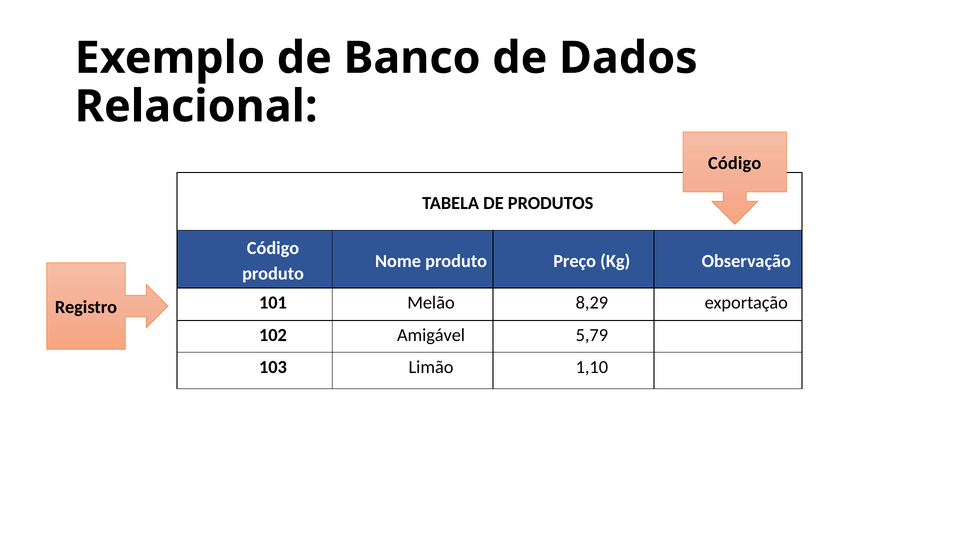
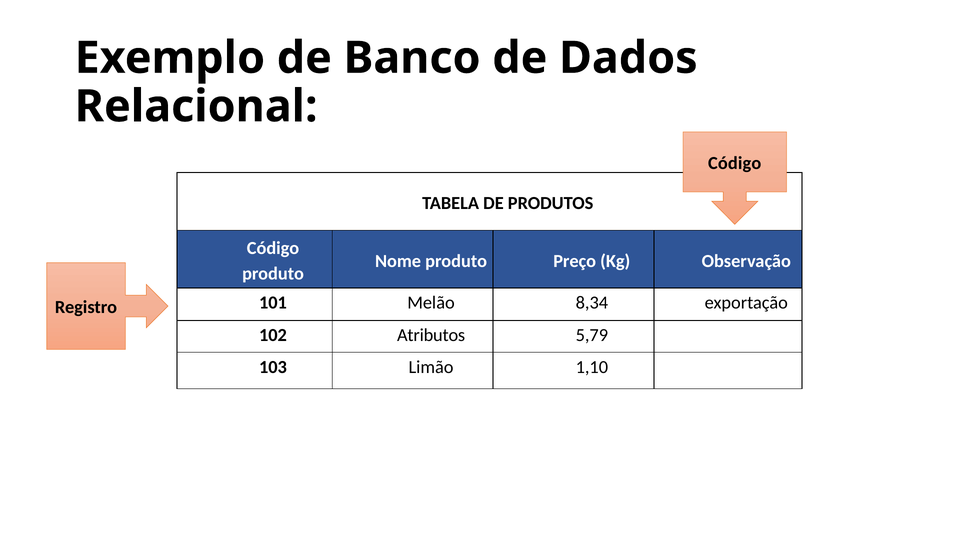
8,29: 8,29 -> 8,34 (592, 303)
Amigável: Amigável -> Atributos (431, 335)
